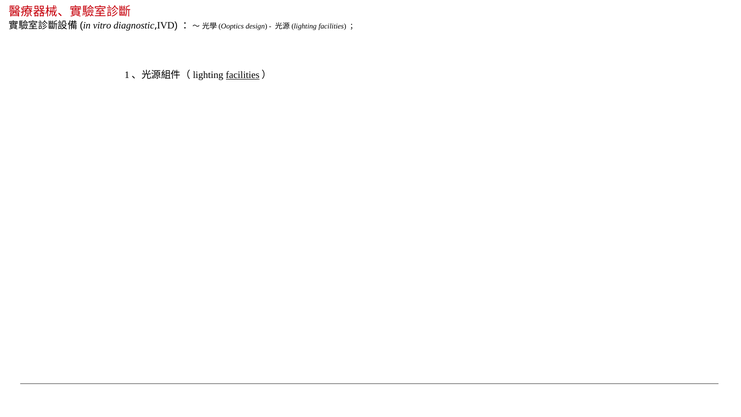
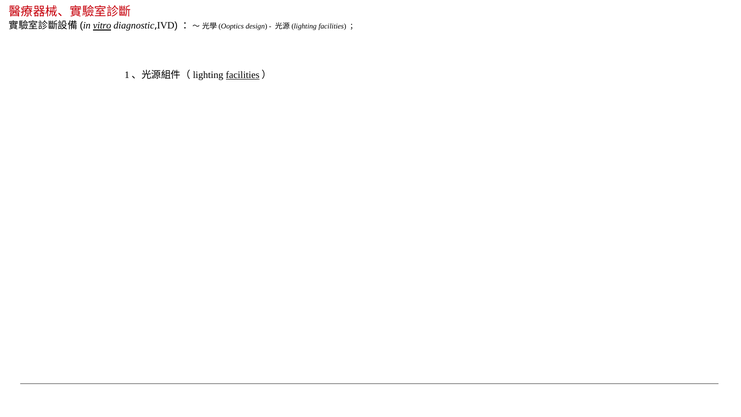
vitro underline: none -> present (102, 26)
